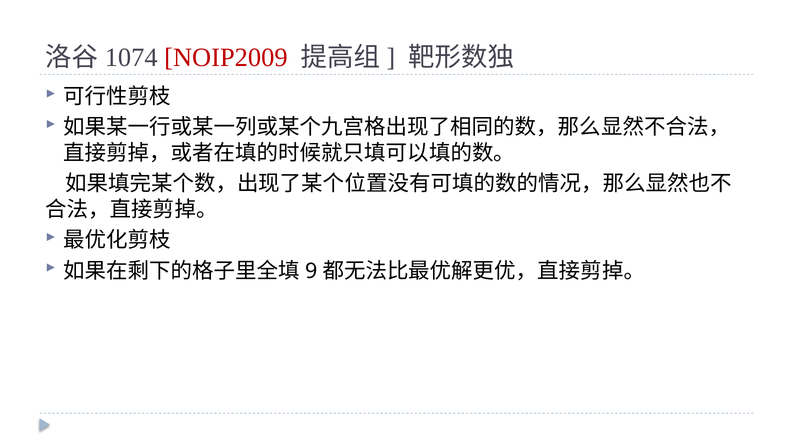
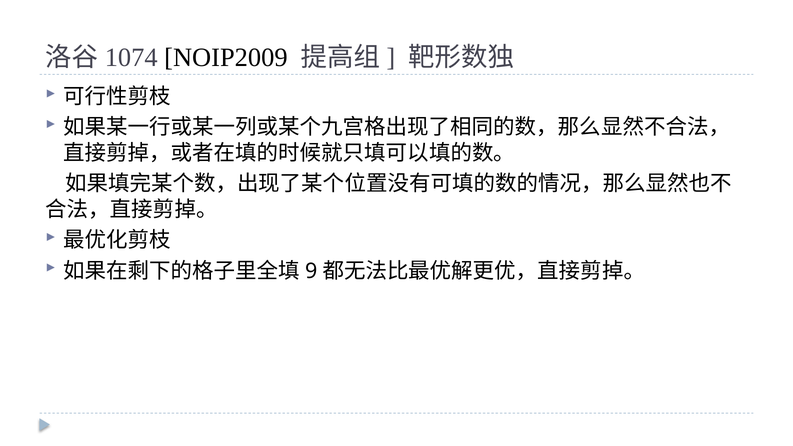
NOIP2009 colour: red -> black (226, 57)
